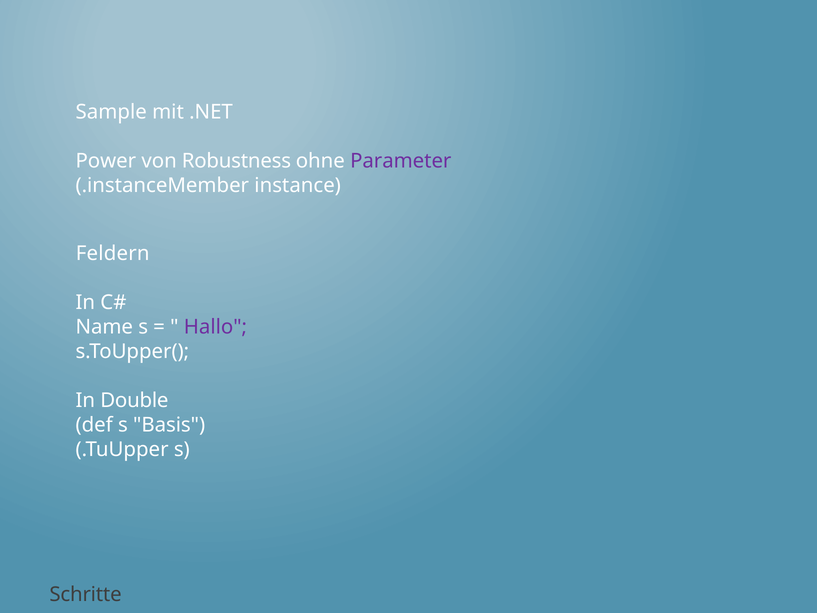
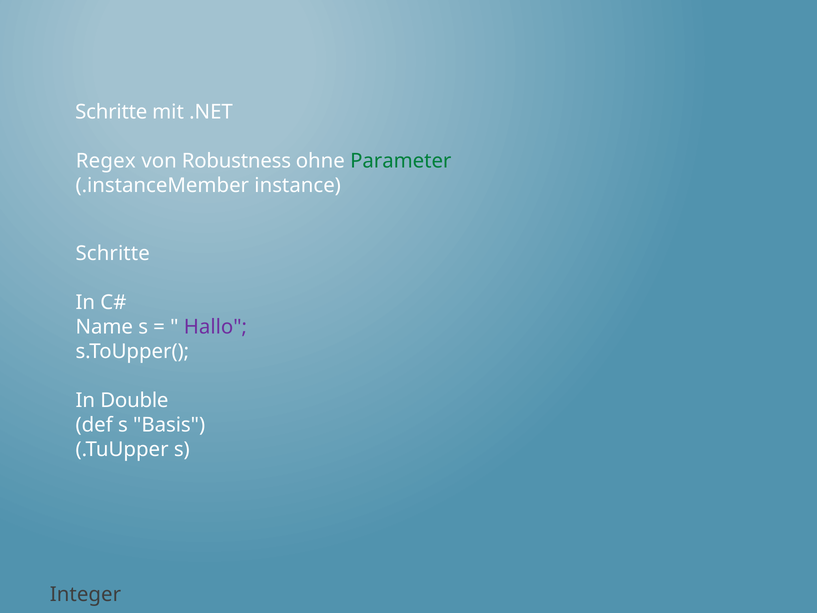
Sample: Sample -> Schritte (111, 112)
Power: Power -> Regex (106, 161)
Parameter colour: purple -> green (401, 161)
Feldern: Feldern -> Schritte (113, 253)
Schritte: Schritte -> Integer (85, 594)
